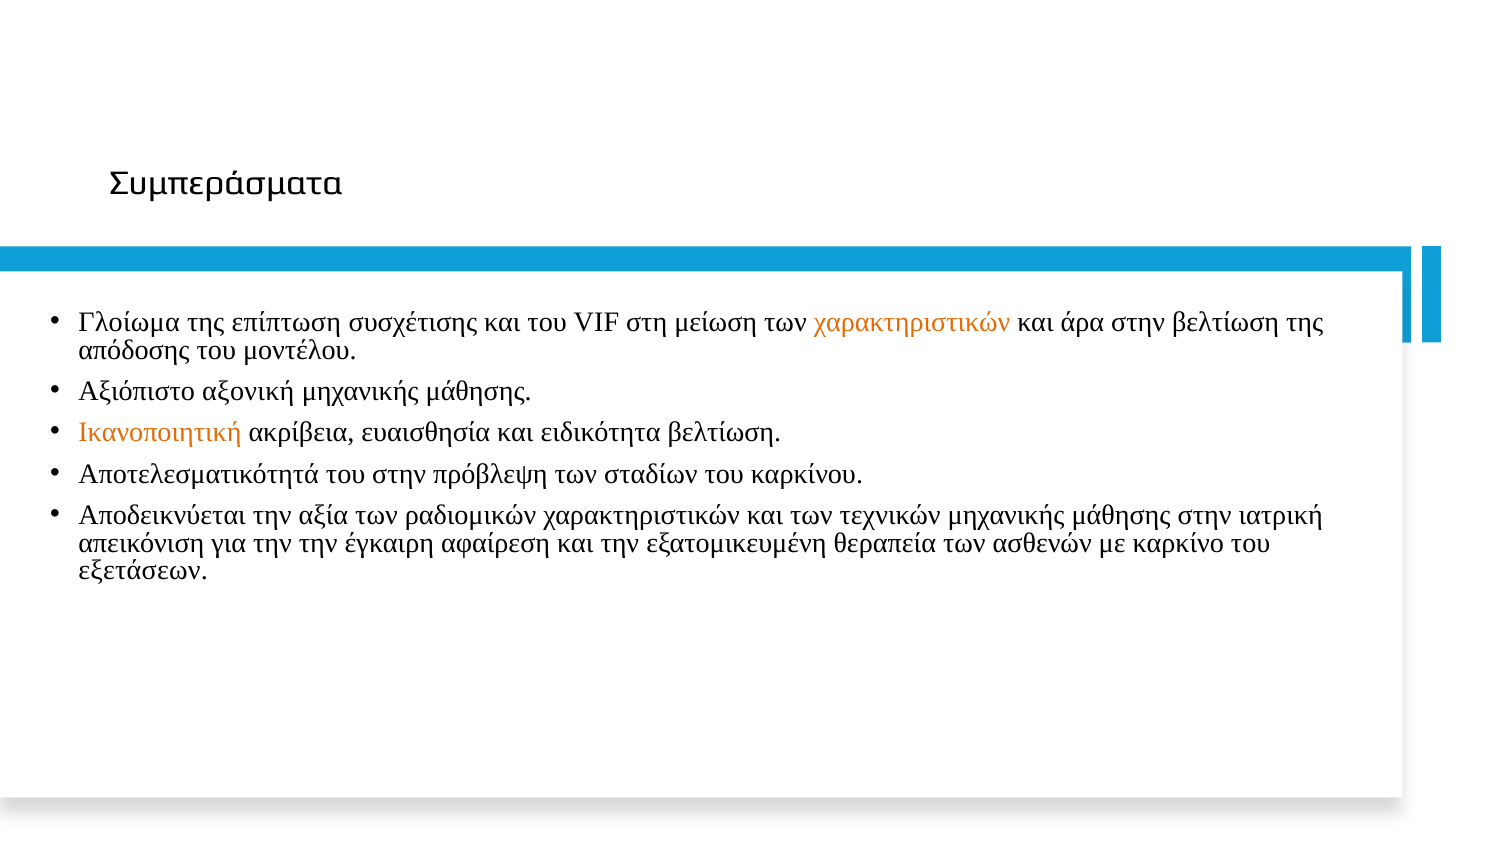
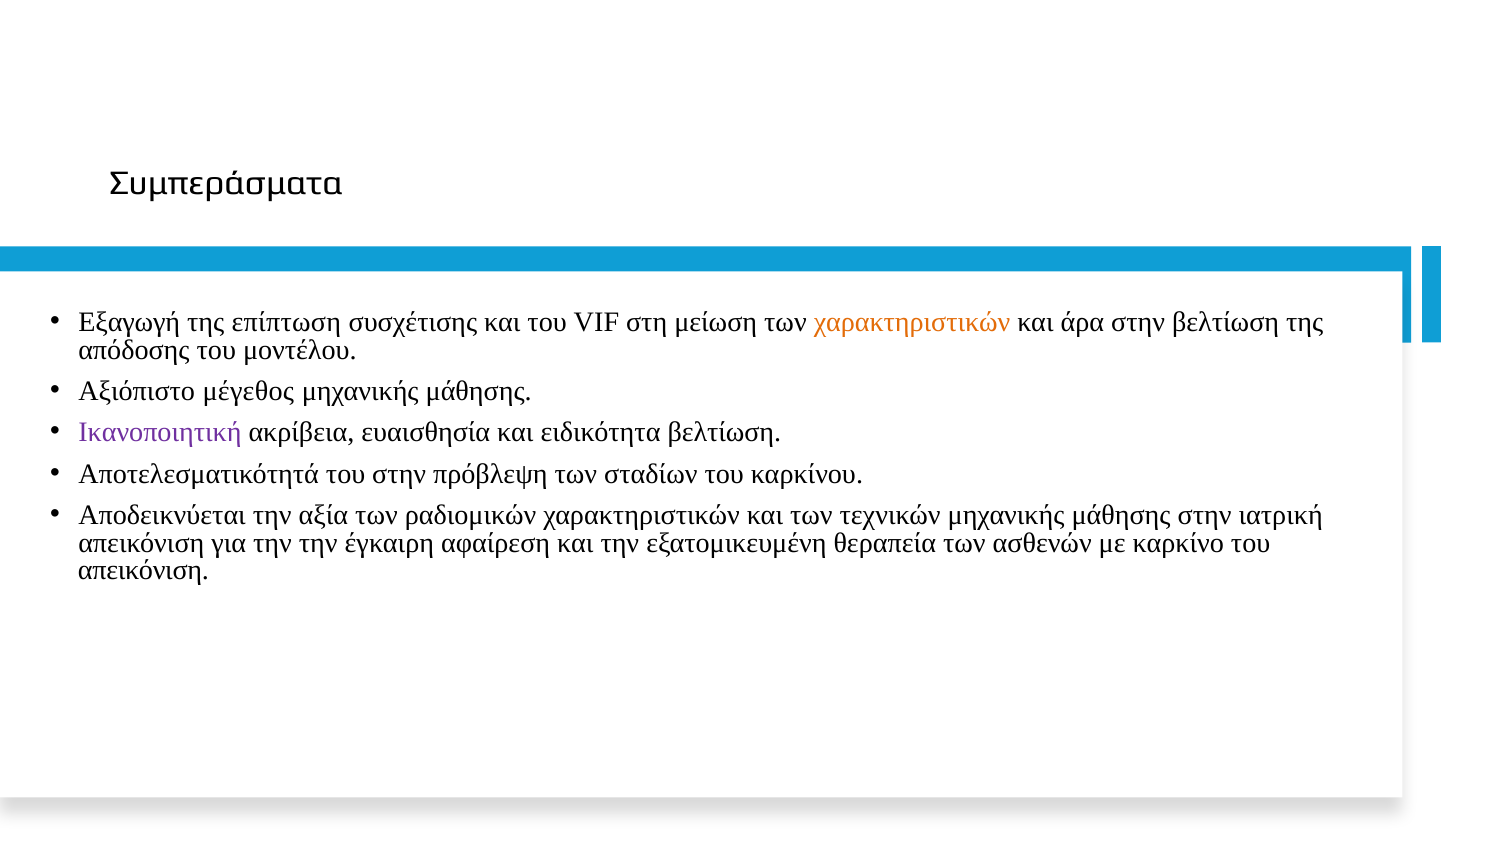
Γλοίωμα: Γλοίωμα -> Εξαγωγή (129, 322)
αξονική: αξονική -> μέγεθος (248, 391)
Ικανοποιητική colour: orange -> purple (160, 433)
εξετάσεων: εξετάσεων -> απεικόνιση (143, 570)
